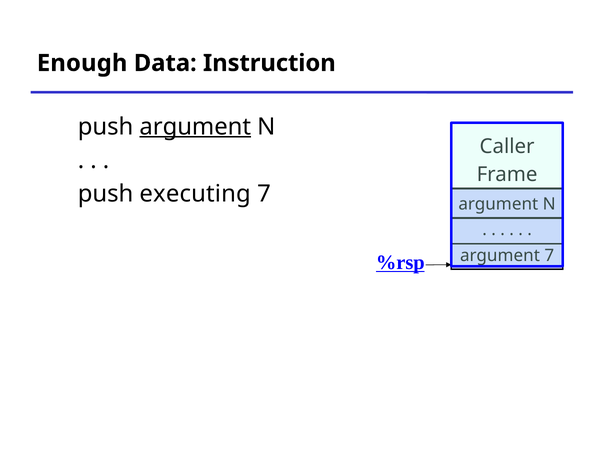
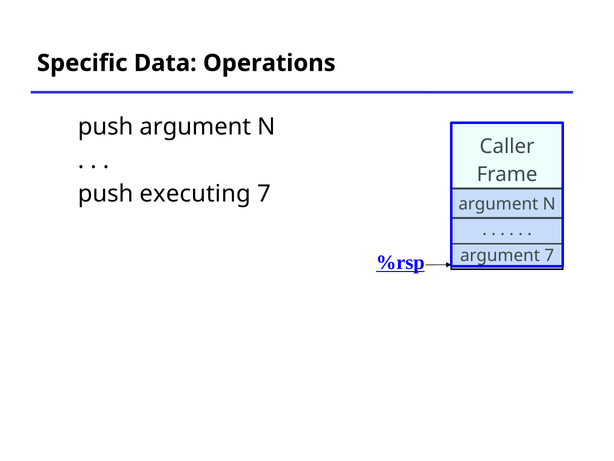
Enough: Enough -> Specific (82, 63)
Instruction: Instruction -> Operations (269, 63)
argument underline: present -> none (195, 127)
